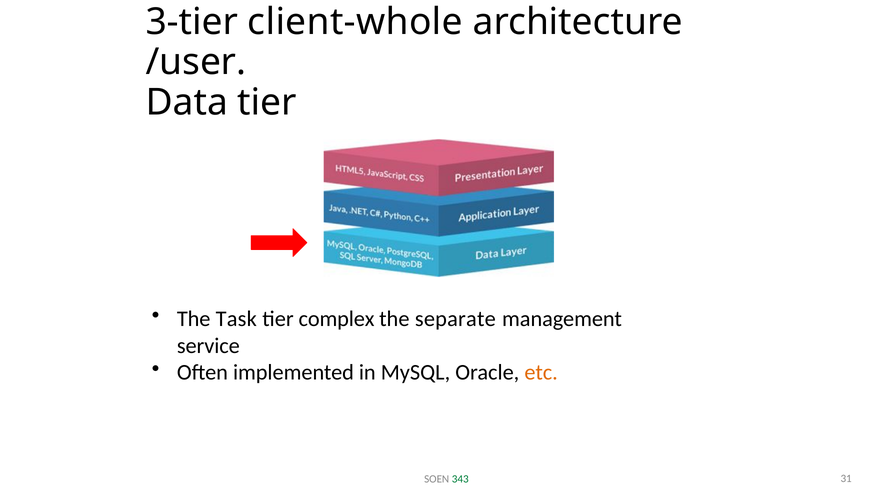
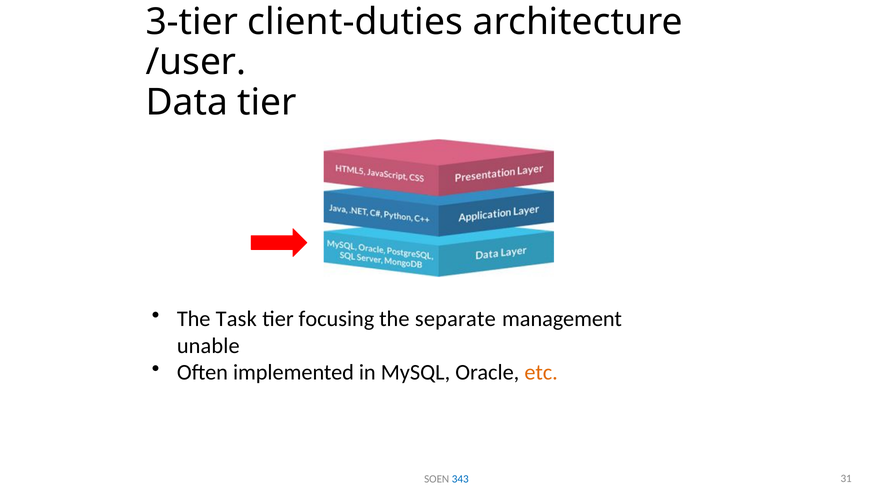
client-whole: client-whole -> client-duties (355, 22)
complex: complex -> focusing (336, 319)
service: service -> unable (208, 346)
343 colour: green -> blue (460, 480)
